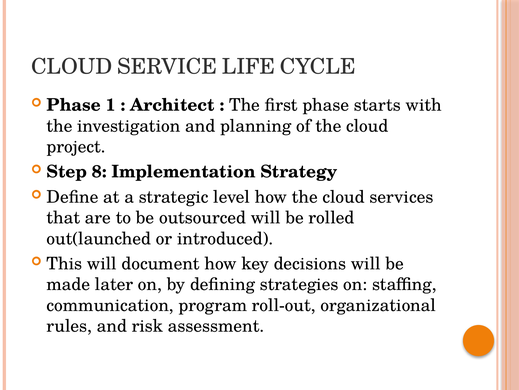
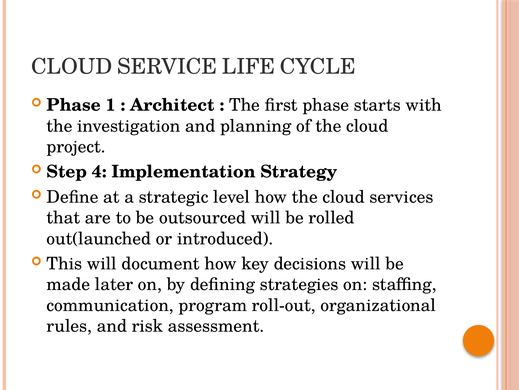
8: 8 -> 4 (99, 172)
